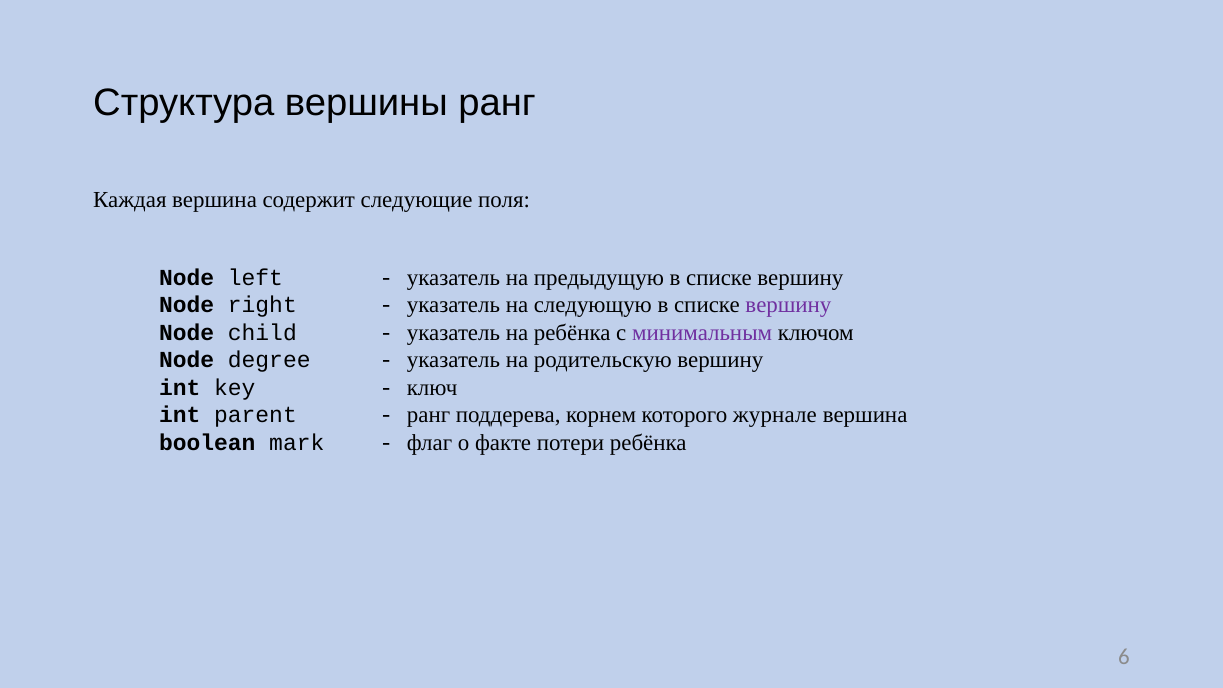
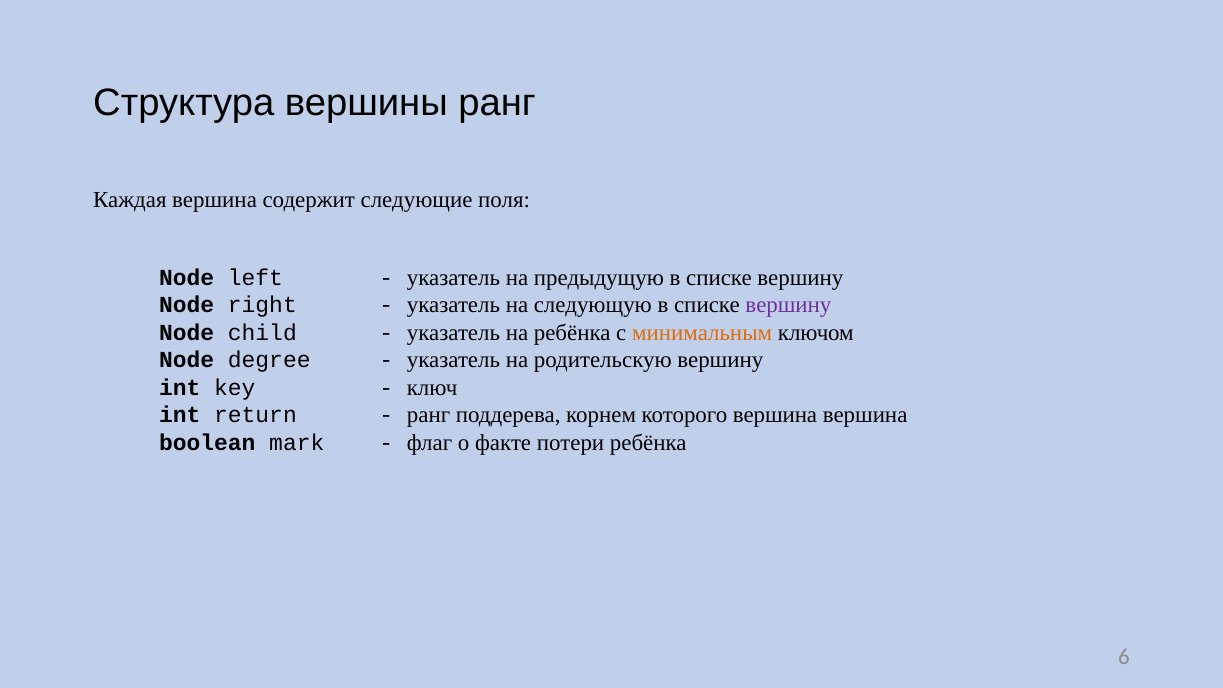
минимальным colour: purple -> orange (702, 333)
parent: parent -> return (255, 415)
которого журнале: журнале -> вершина (775, 415)
